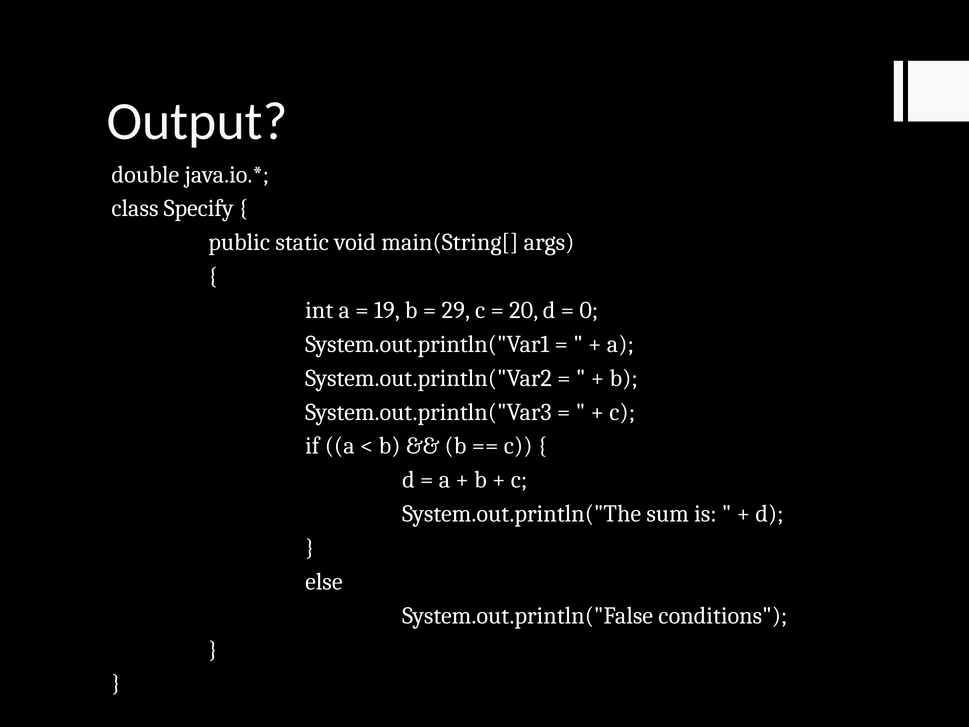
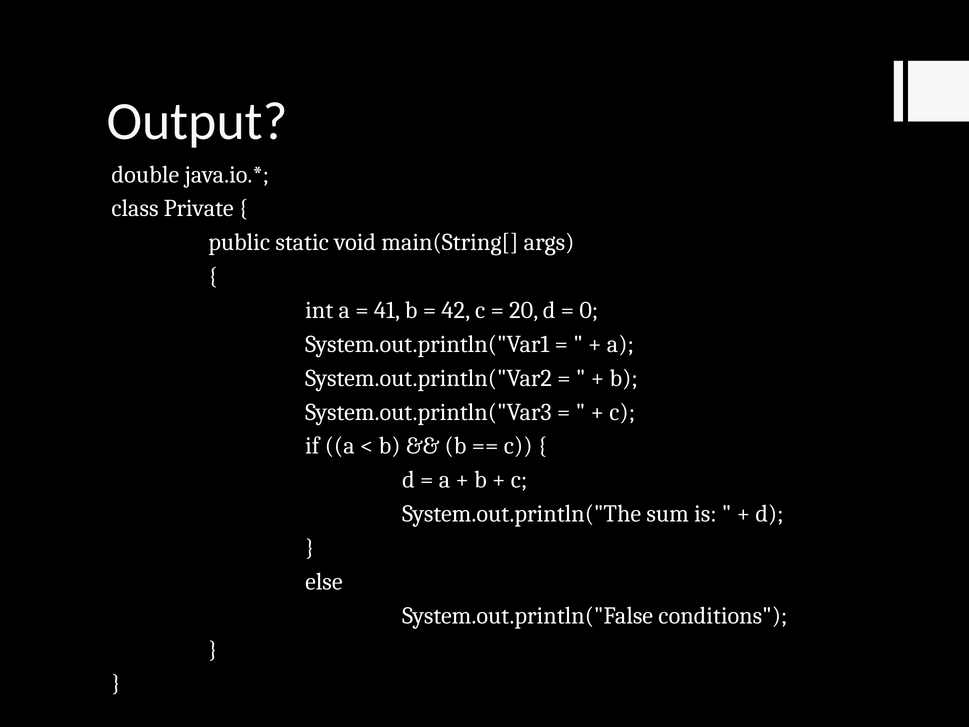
Specify: Specify -> Private (199, 208)
19: 19 -> 41 (387, 310)
29: 29 -> 42 (456, 310)
